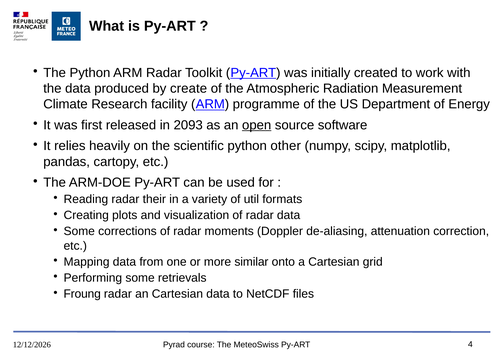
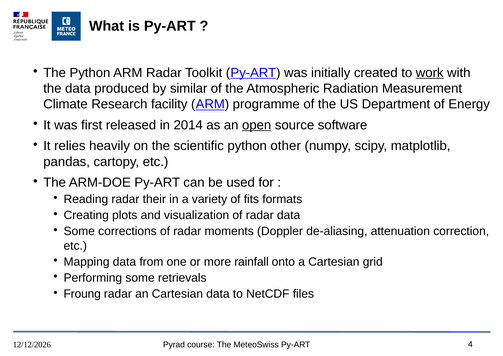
work underline: none -> present (430, 73)
create: create -> similar (189, 88)
2093: 2093 -> 2014 (188, 125)
util: util -> fits (251, 199)
similar: similar -> rainfall (251, 262)
